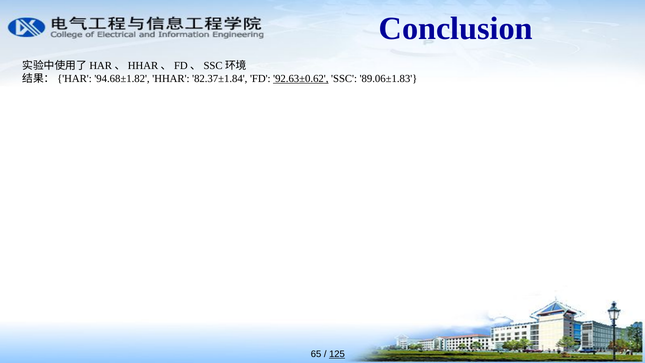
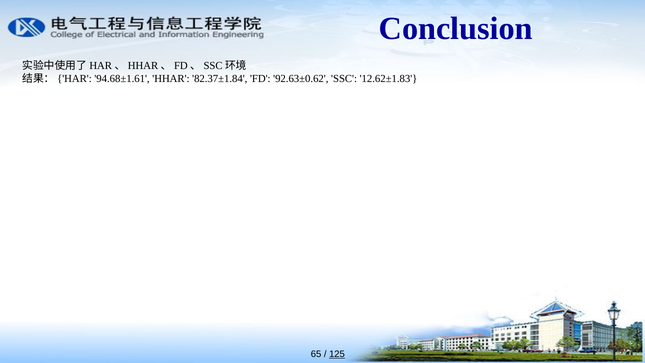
94.68±1.82: 94.68±1.82 -> 94.68±1.61 (122, 79)
92.63±0.62 underline: present -> none (301, 79)
89.06±1.83: 89.06±1.83 -> 12.62±1.83 (388, 79)
